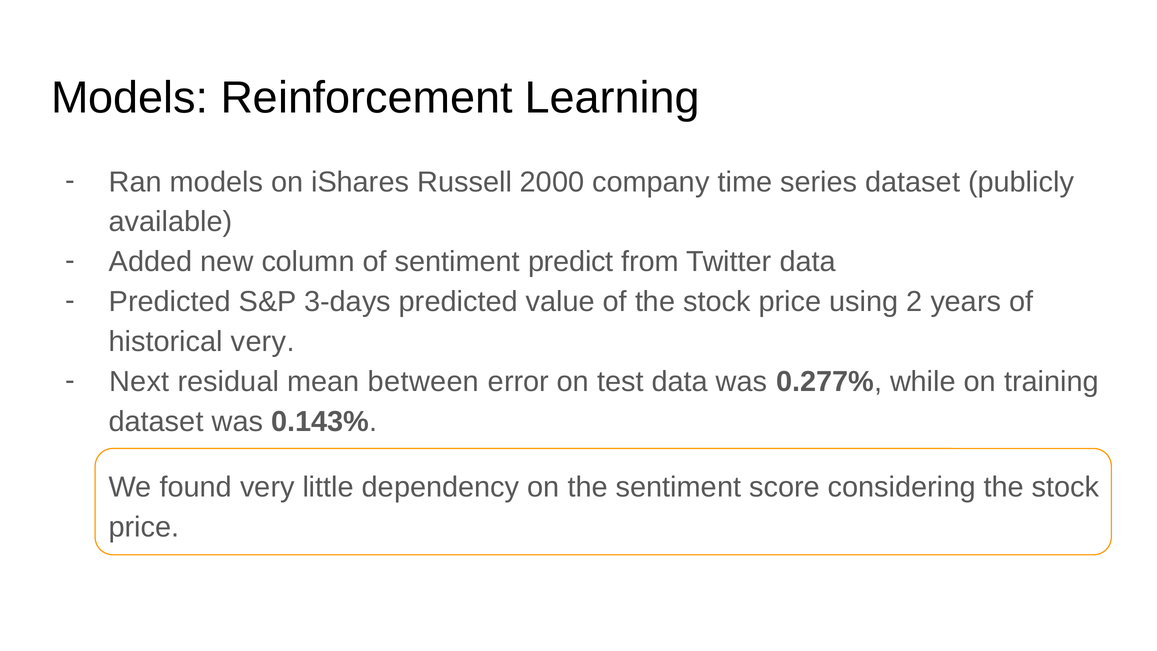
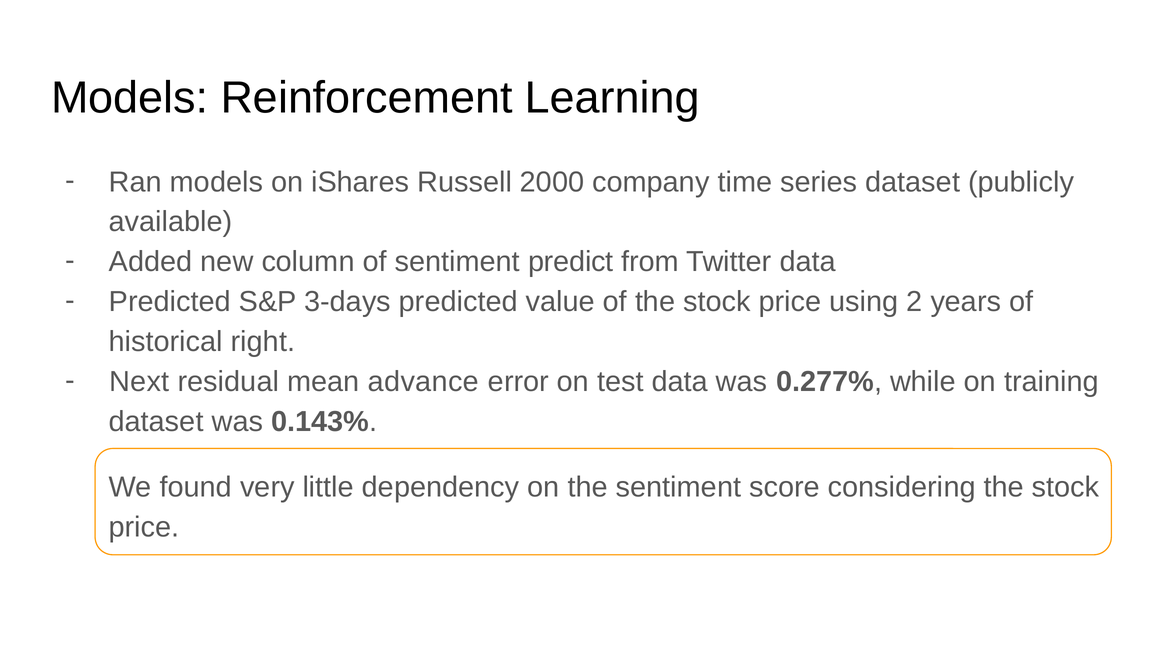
historical very: very -> right (263, 342)
between: between -> advance (423, 381)
